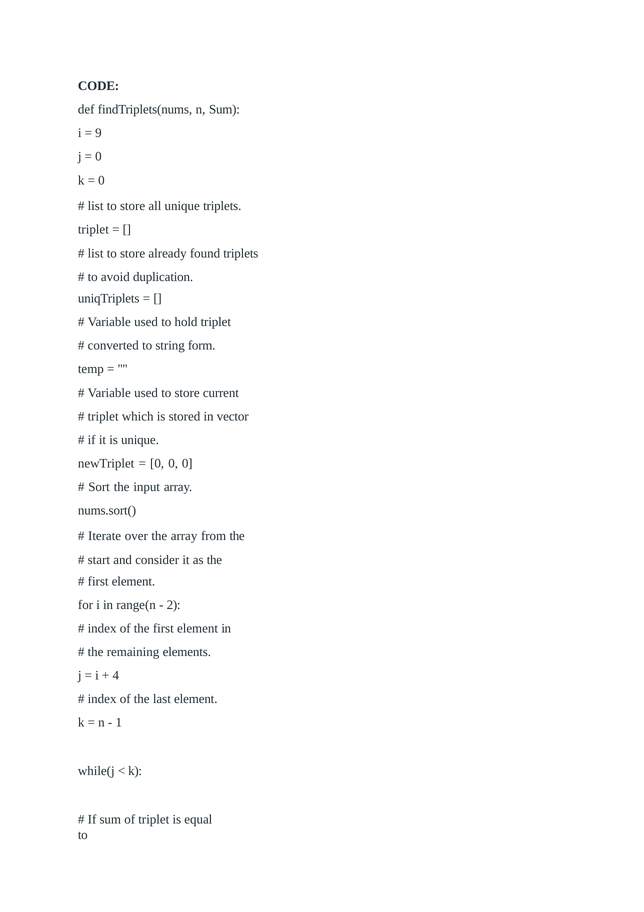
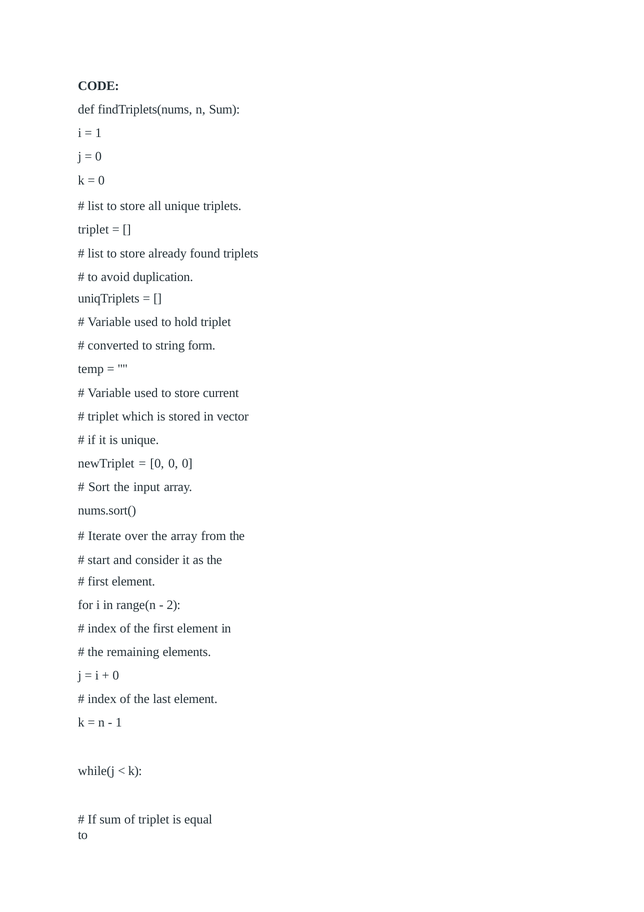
9: 9 -> 1 (98, 133)
4: 4 -> 0 (116, 675)
